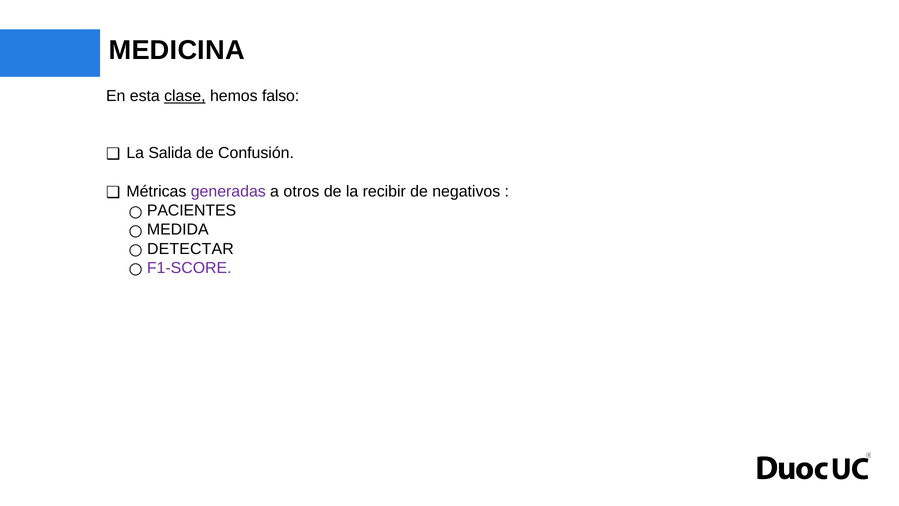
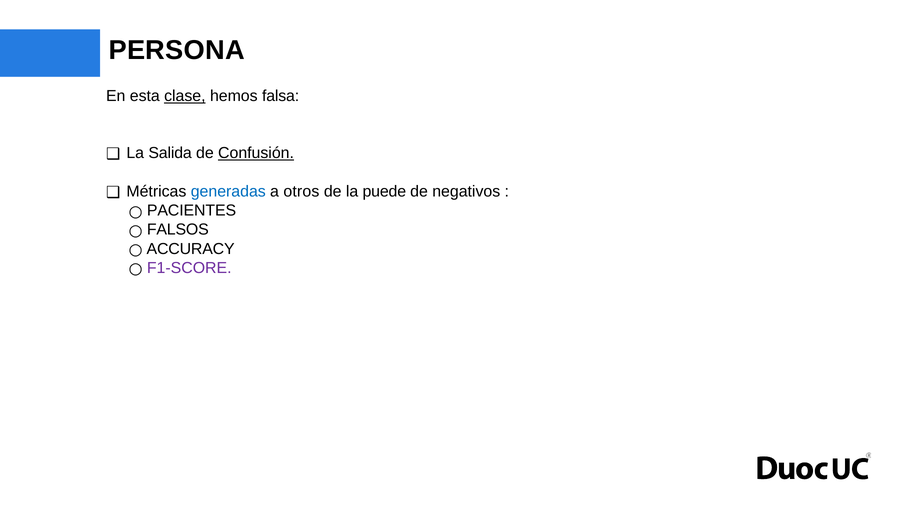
MEDICINA: MEDICINA -> PERSONA (177, 50)
falso: falso -> falsa (281, 96)
Confusión underline: none -> present (256, 153)
generadas colour: purple -> blue (228, 191)
recibir: recibir -> puede (384, 191)
MEDIDA: MEDIDA -> FALSOS (178, 230)
DETECTAR: DETECTAR -> ACCURACY (191, 249)
